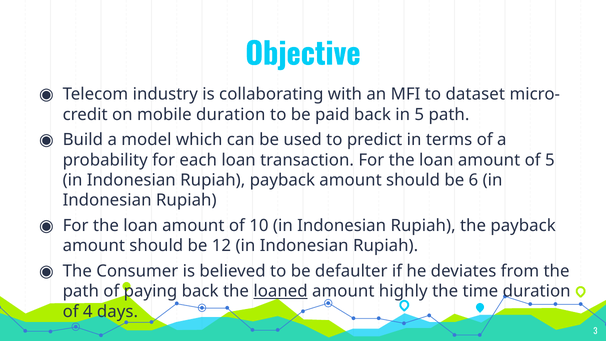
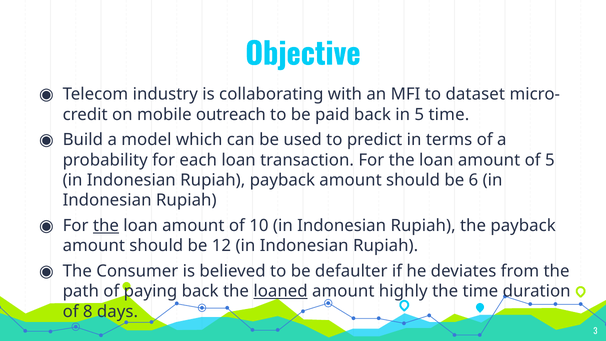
mobile duration: duration -> outreach (231, 114)
5 path: path -> time (449, 114)
the underline: none -> present (106, 226)
4: 4 -> 8 (88, 311)
